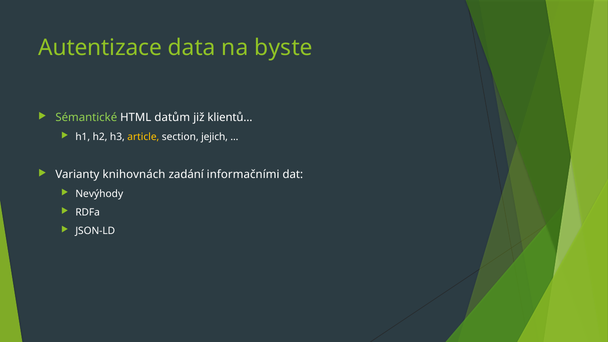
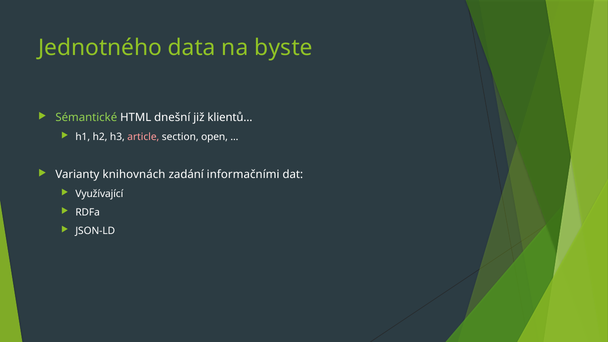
Autentizace: Autentizace -> Jednotného (100, 48)
datům: datům -> dnešní (172, 118)
article colour: yellow -> pink (143, 137)
jejich: jejich -> open (215, 137)
Nevýhody: Nevýhody -> Využívající (99, 194)
